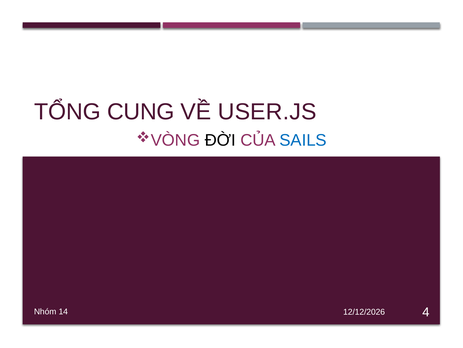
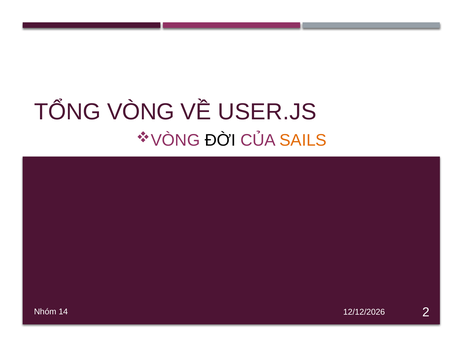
CUNG: CUNG -> VÒNG (141, 112)
SAILS colour: blue -> orange (303, 140)
4: 4 -> 2 (426, 312)
